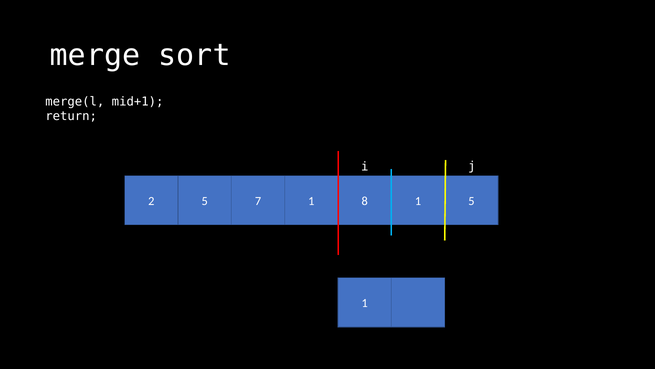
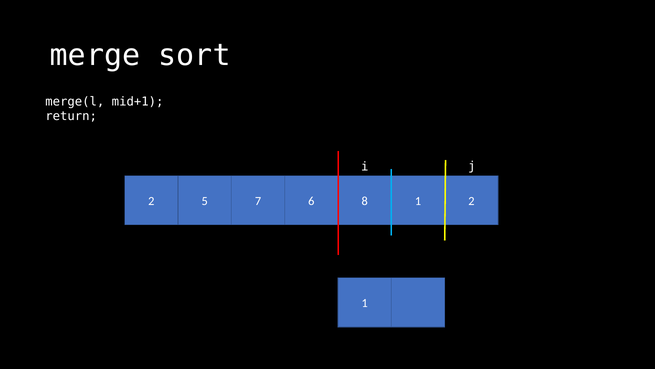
7 1: 1 -> 6 (311, 201)
1 5: 5 -> 2 (471, 201)
